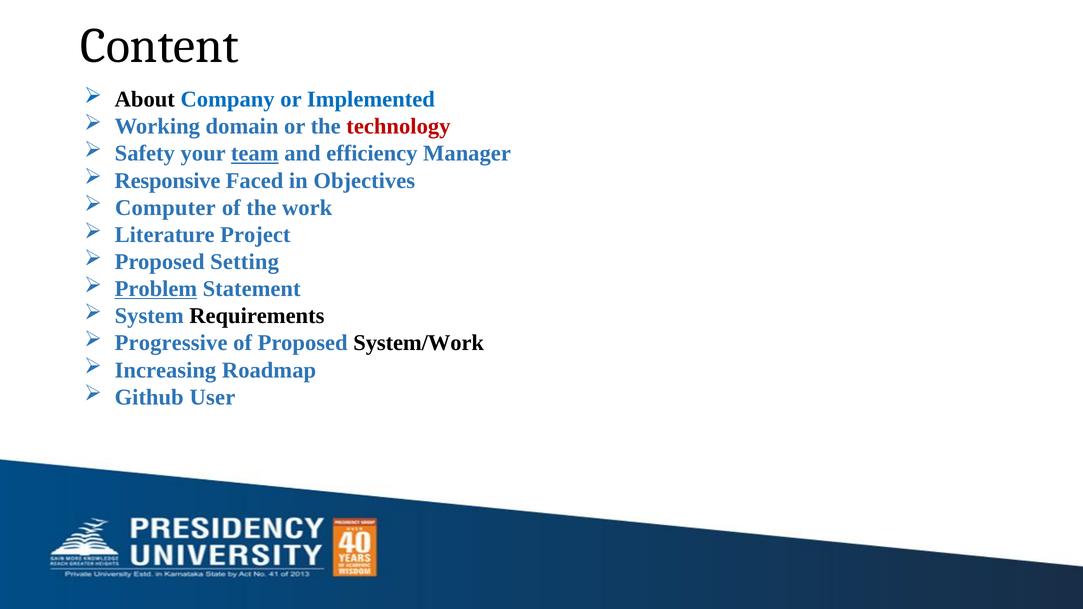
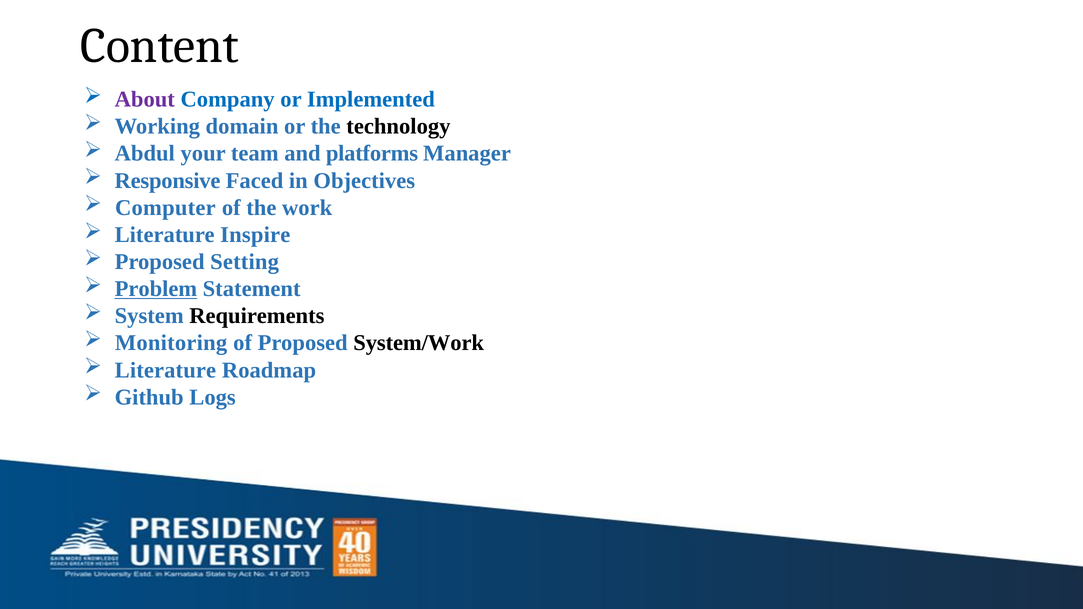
About colour: black -> purple (145, 99)
technology colour: red -> black (398, 126)
Safety: Safety -> Abdul (145, 154)
team underline: present -> none (255, 154)
efficiency: efficiency -> platforms (372, 154)
Project: Project -> Inspire (255, 235)
Progressive: Progressive -> Monitoring (171, 343)
Increasing: Increasing -> Literature (165, 370)
User: User -> Logs (213, 397)
